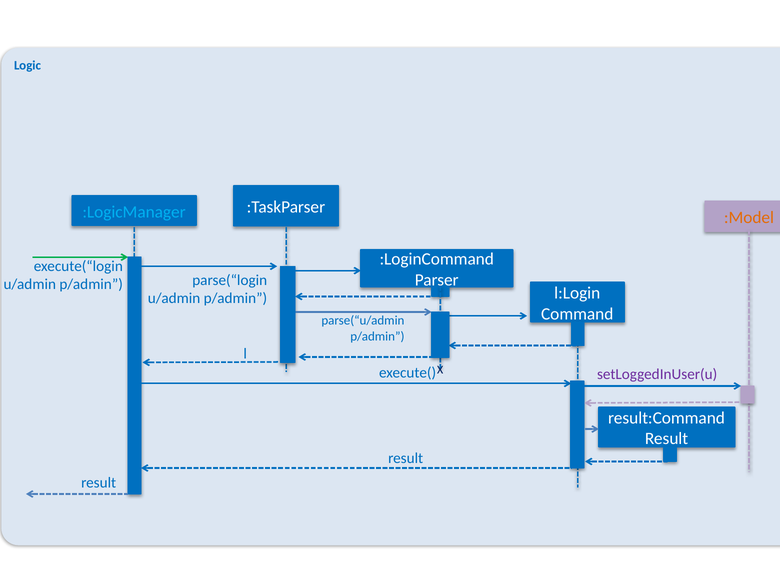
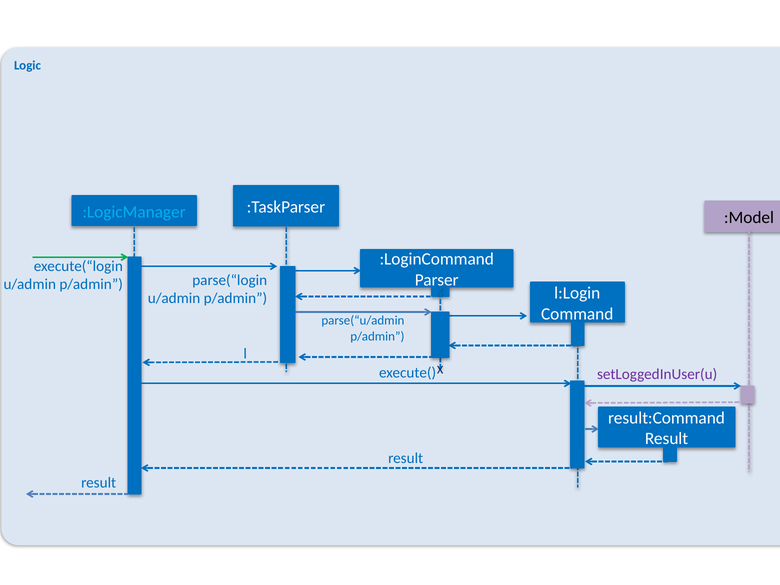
:Model colour: orange -> black (749, 218)
